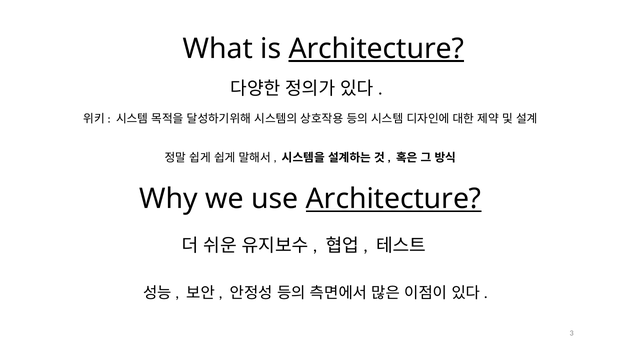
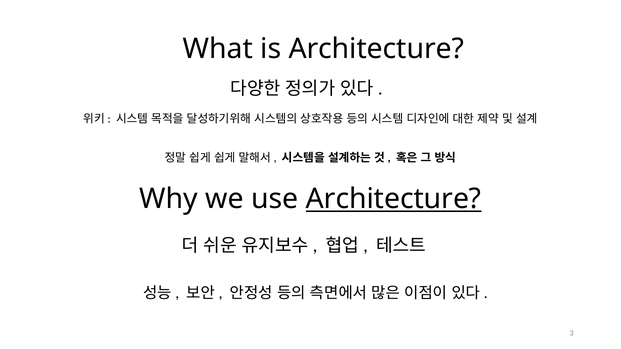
Architecture underline: present -> none (376, 49)
